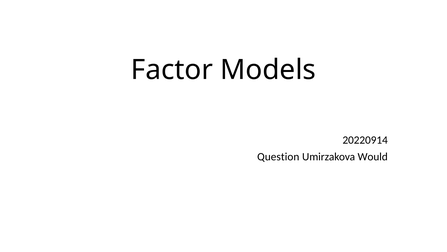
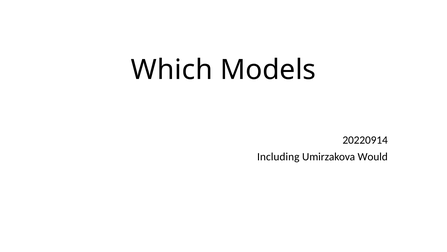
Factor: Factor -> Which (172, 70)
Question: Question -> Including (278, 156)
